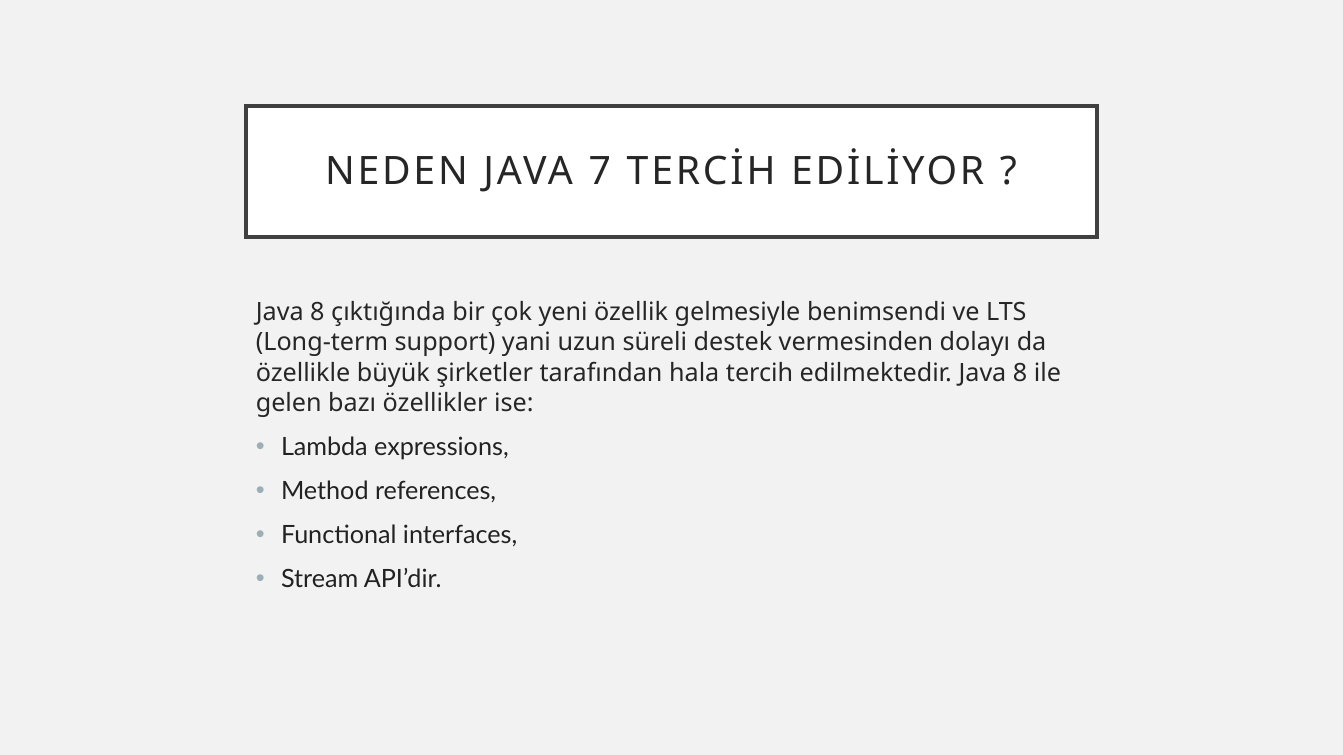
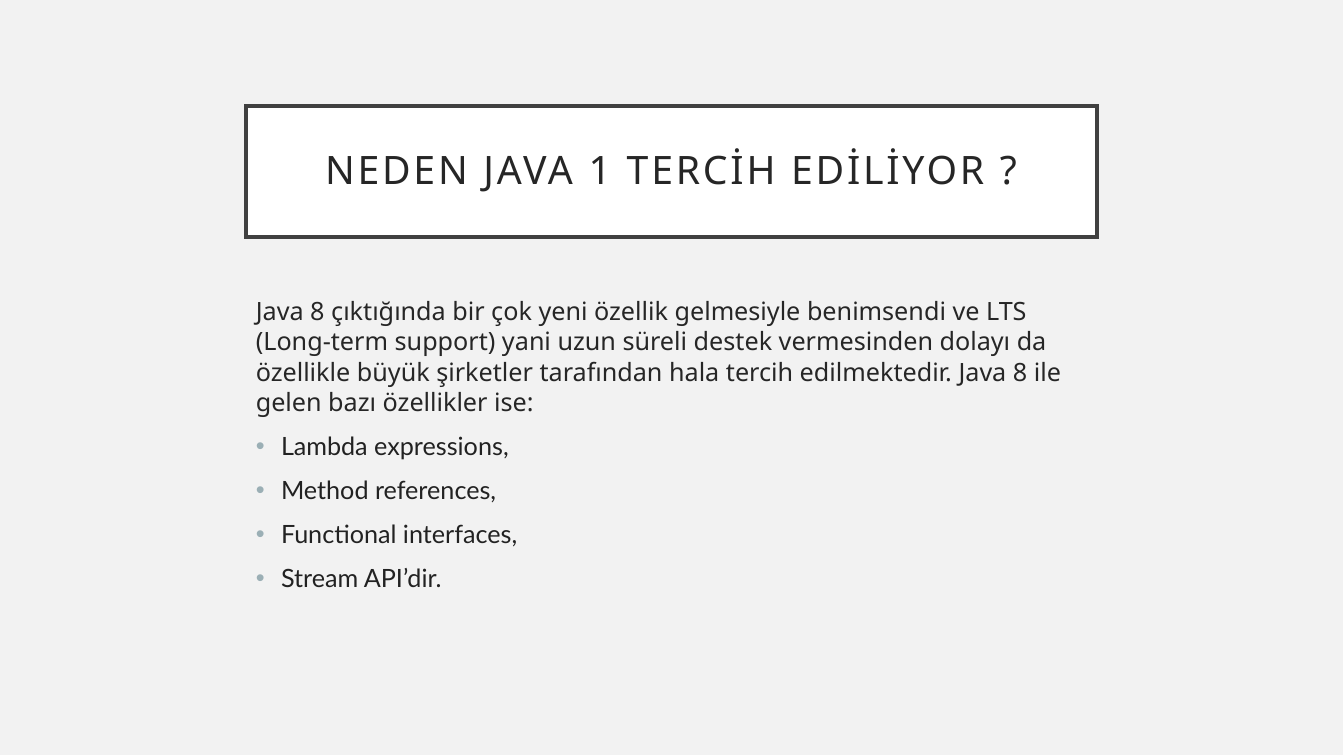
7: 7 -> 1 (600, 172)
